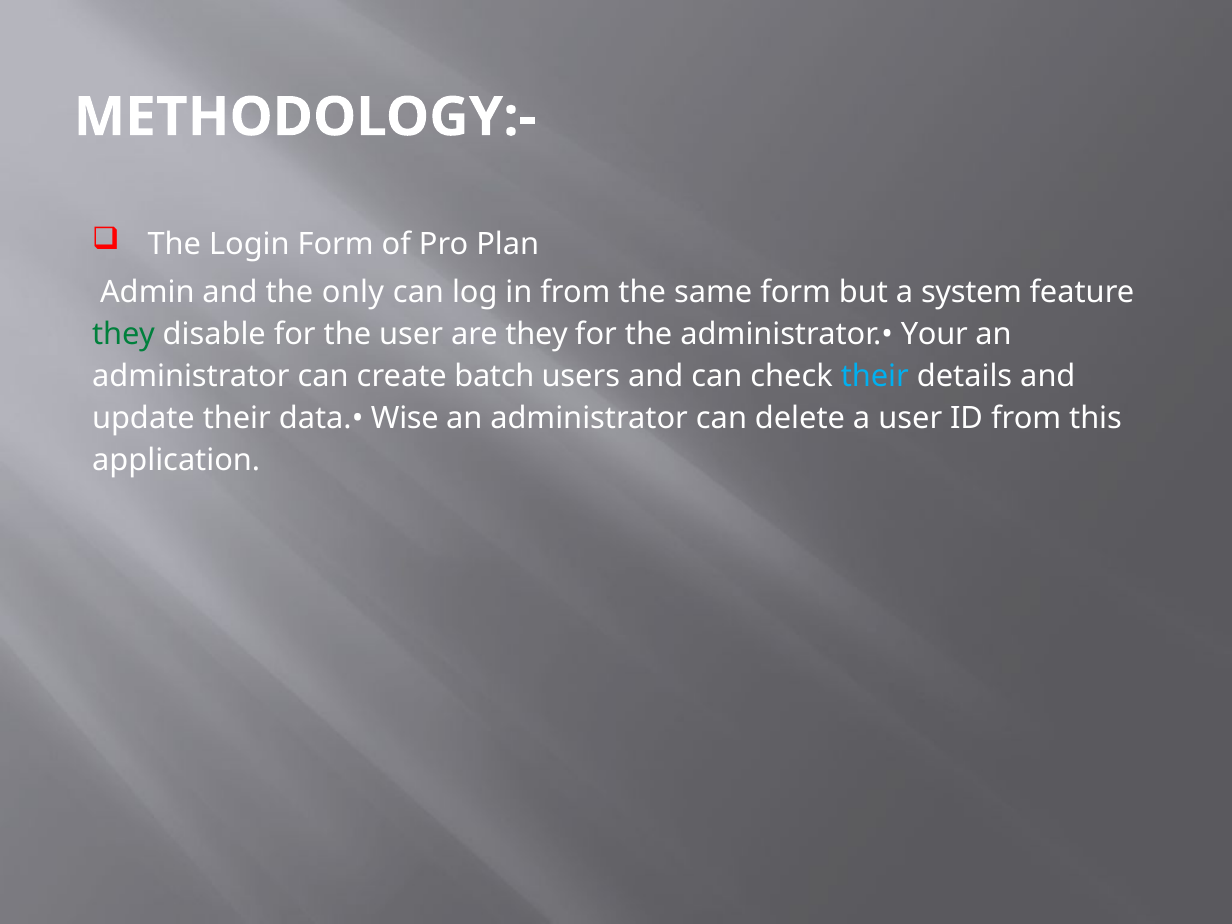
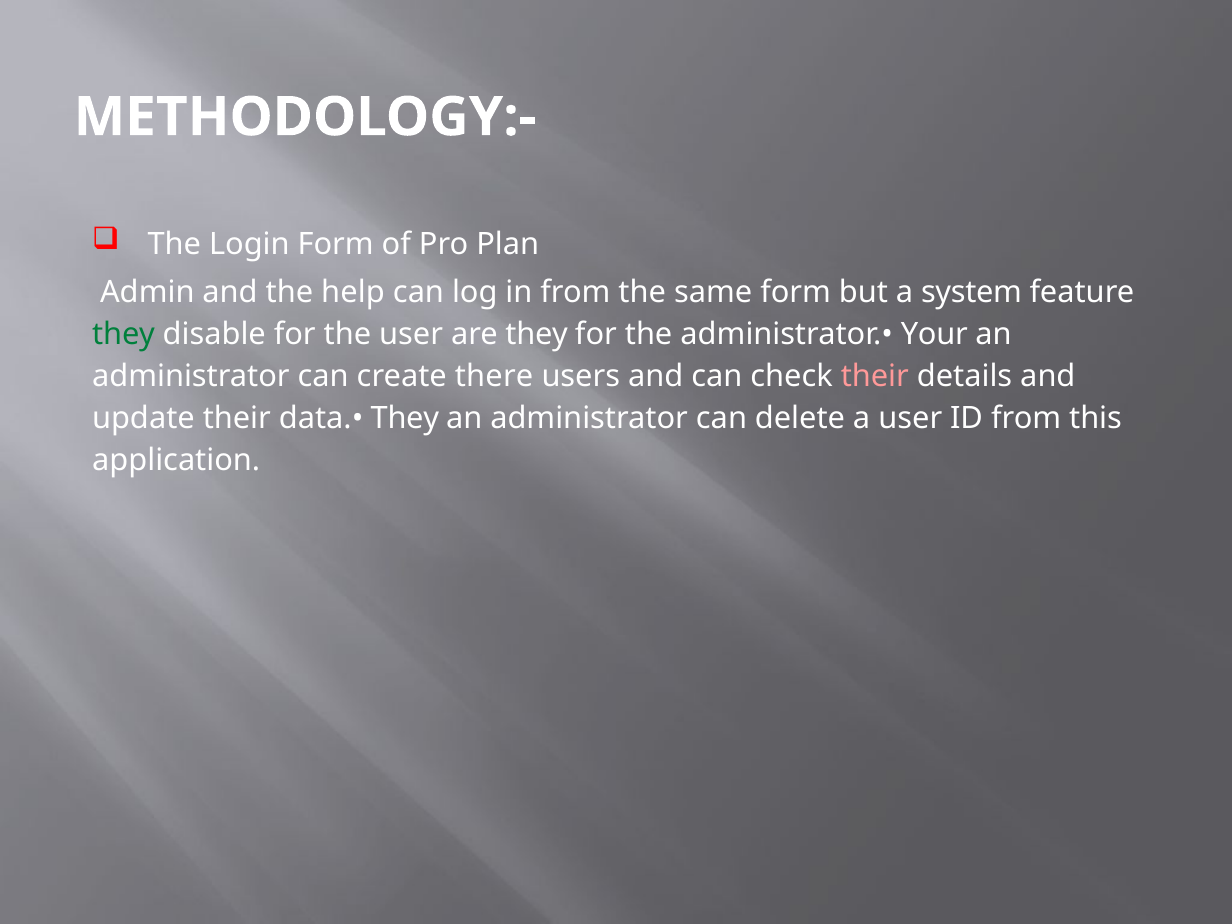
only: only -> help (353, 292)
batch: batch -> there (494, 376)
their colour: light blue -> pink (875, 376)
data.• Wise: Wise -> They (405, 418)
